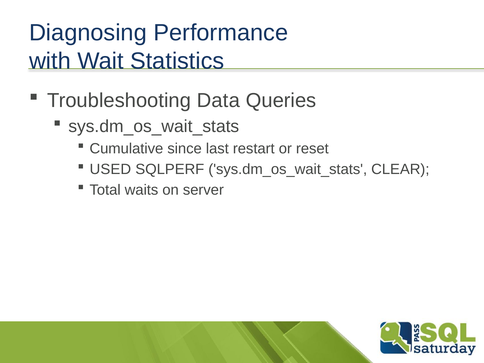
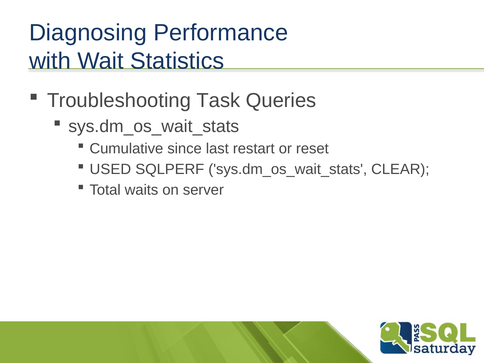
Data: Data -> Task (218, 101)
